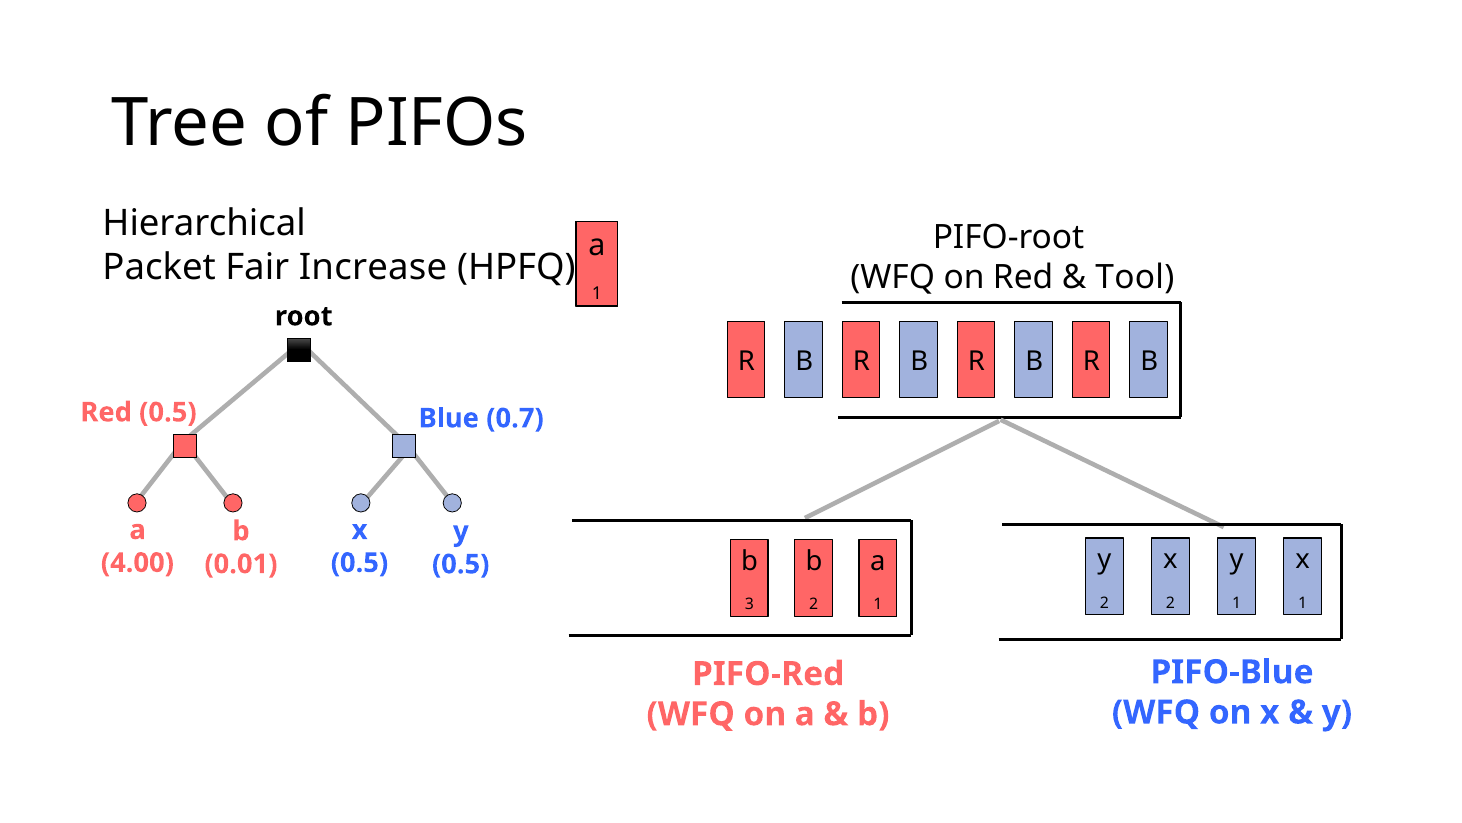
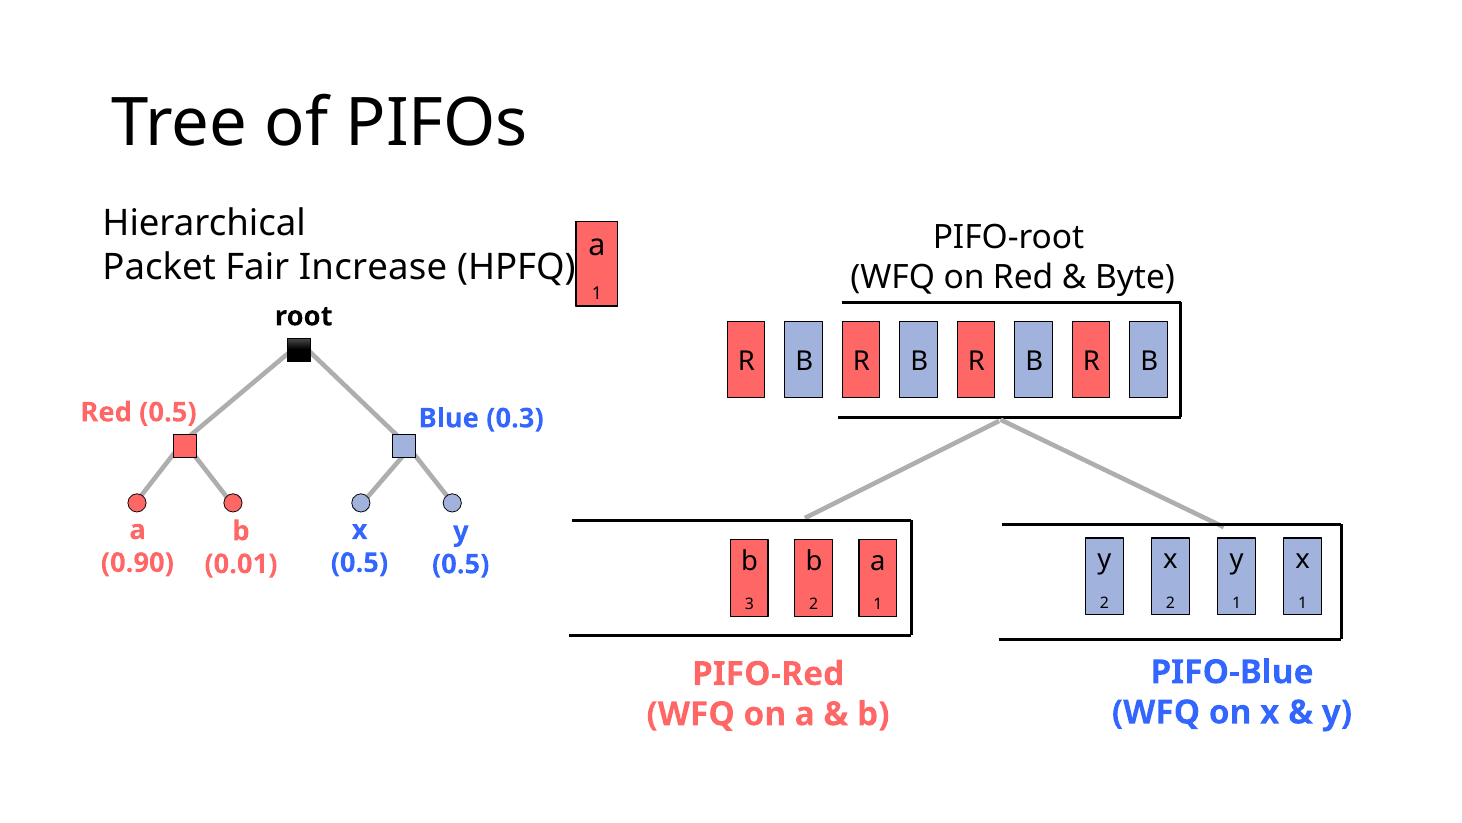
Tool: Tool -> Byte (1135, 277)
0.7: 0.7 -> 0.3 (515, 418)
4.00: 4.00 -> 0.90 (137, 562)
